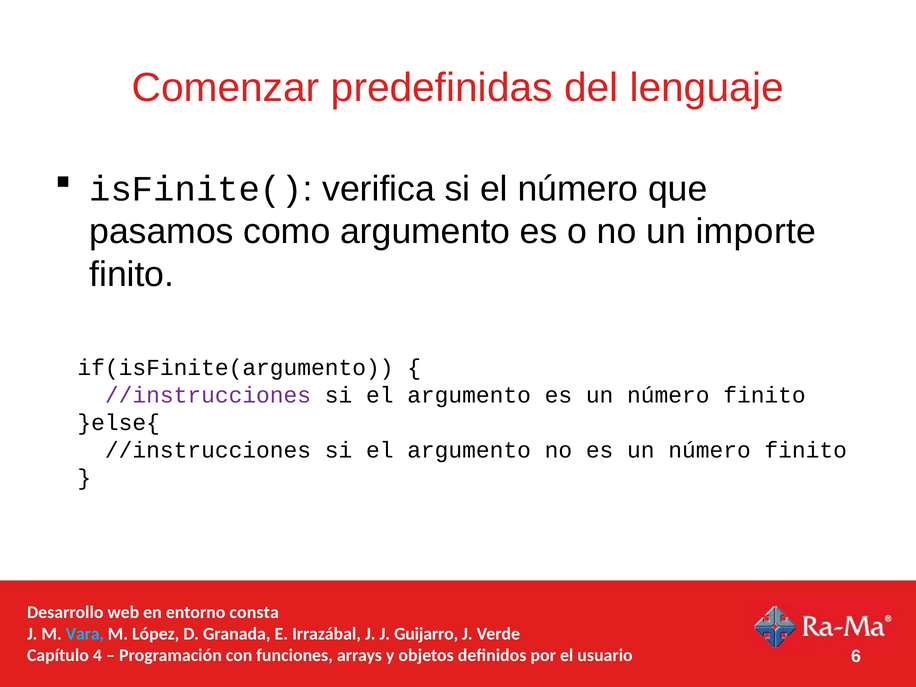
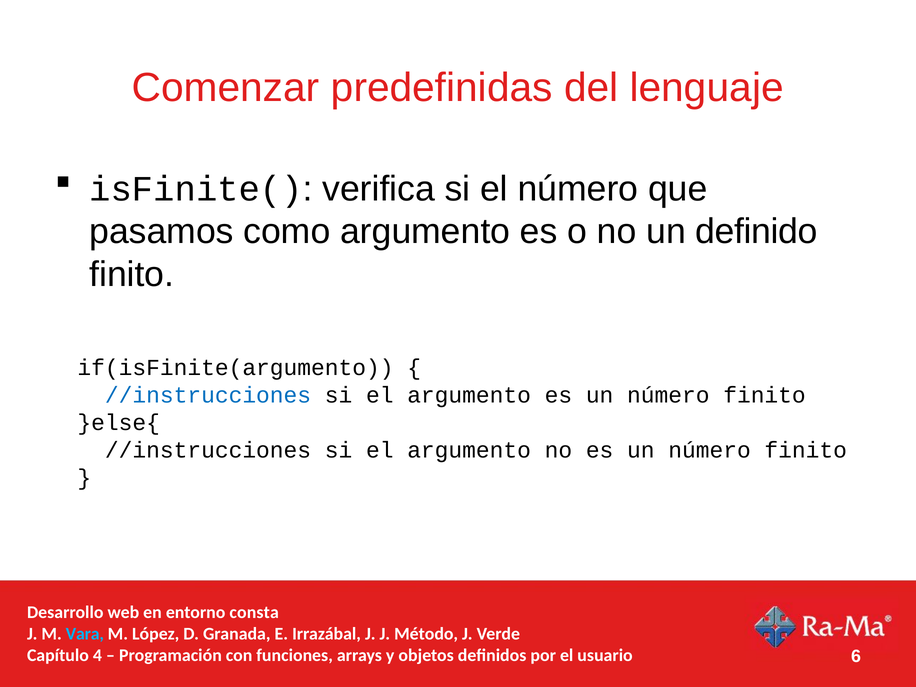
importe: importe -> definido (756, 232)
//instrucciones colour: purple -> blue (208, 395)
Guijarro: Guijarro -> Método (426, 634)
